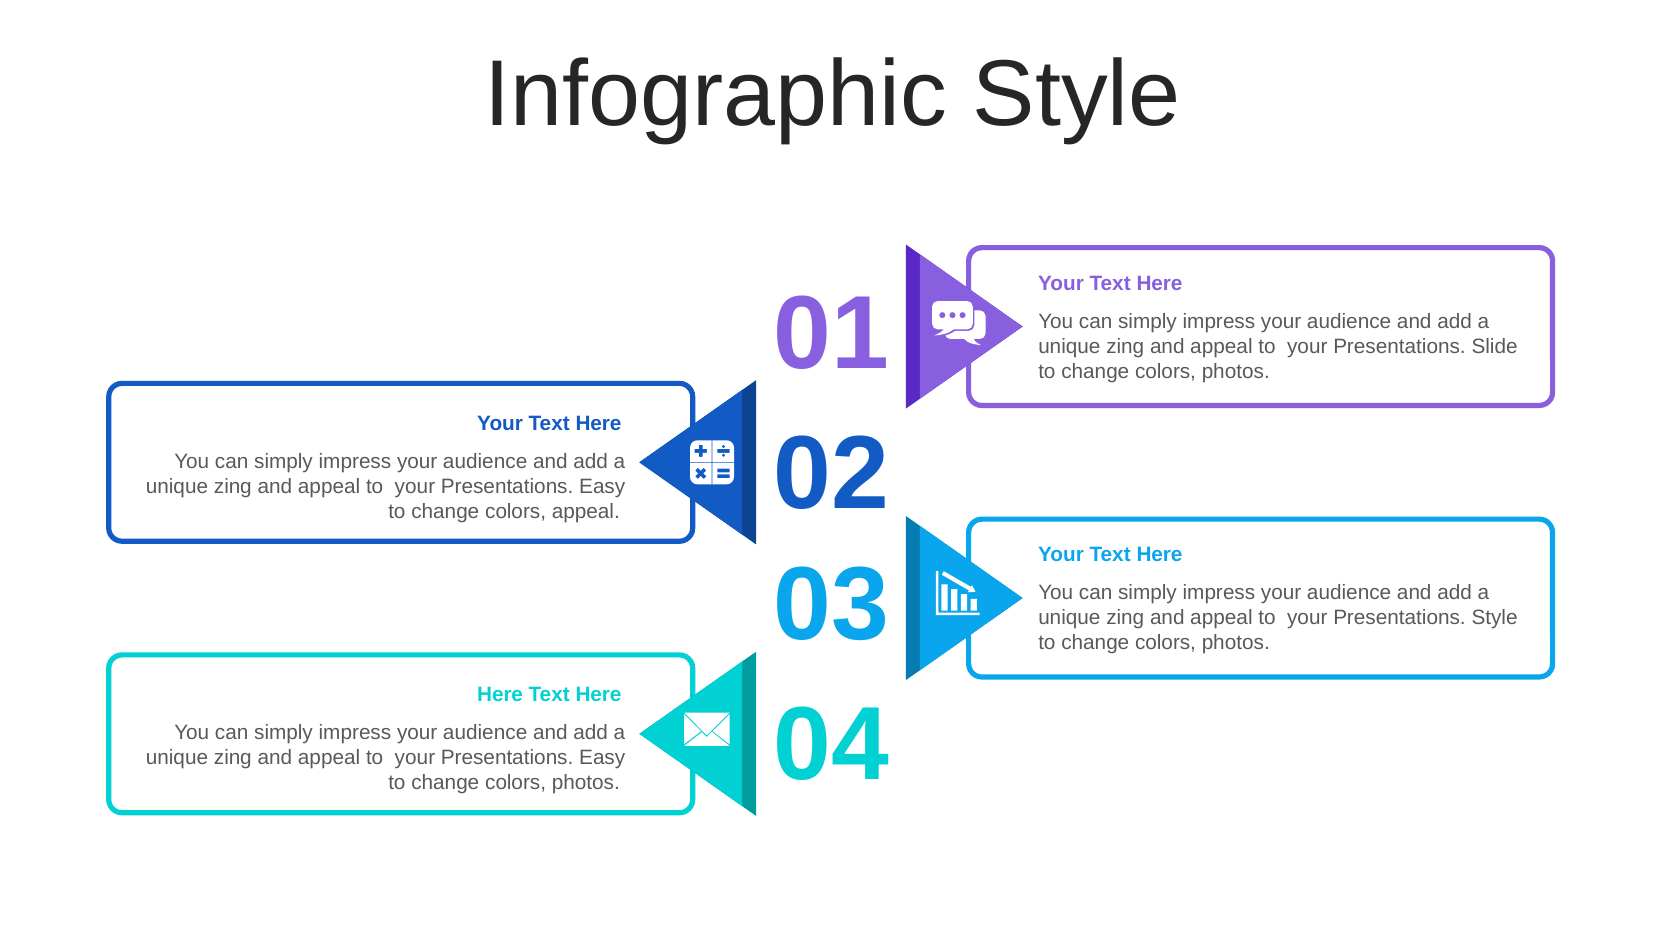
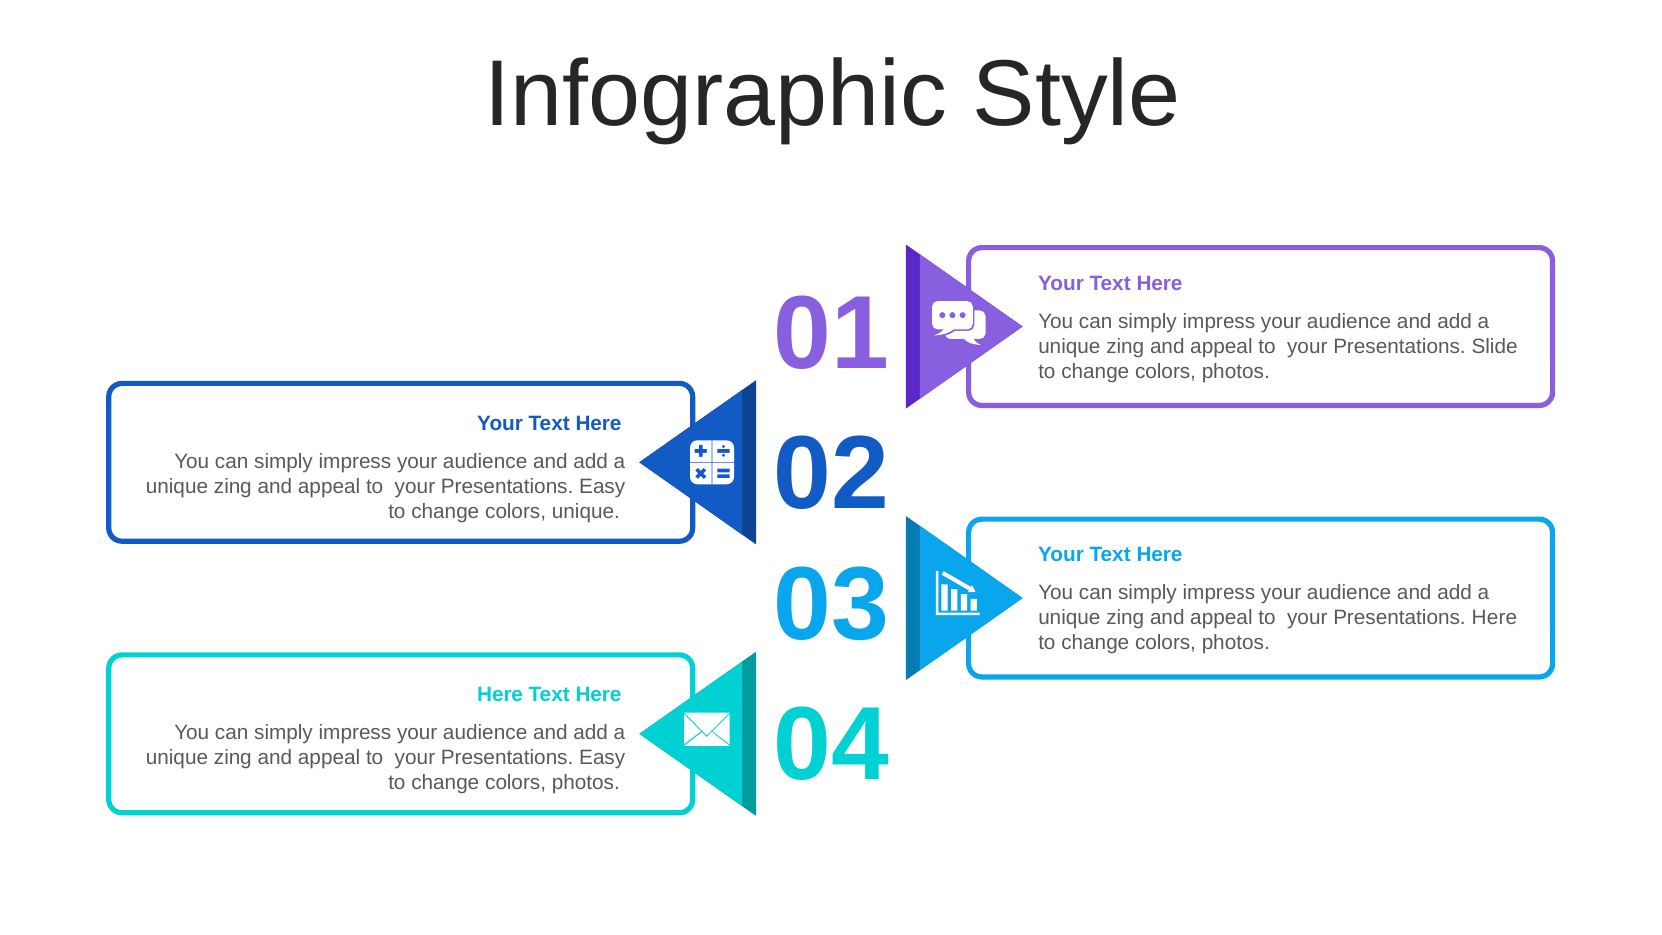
colors appeal: appeal -> unique (586, 512)
Presentations Style: Style -> Here (1494, 618)
